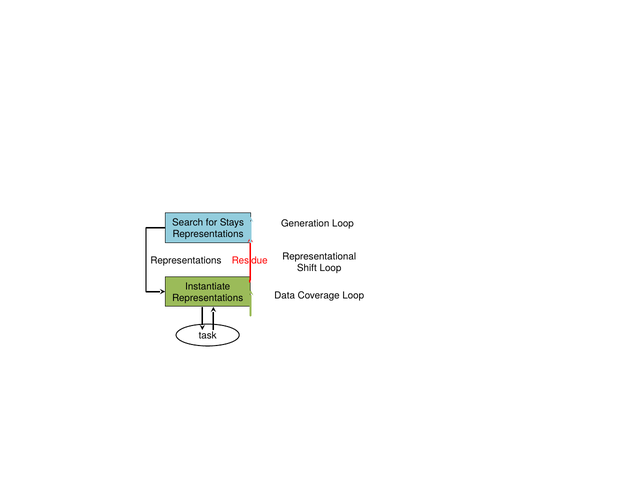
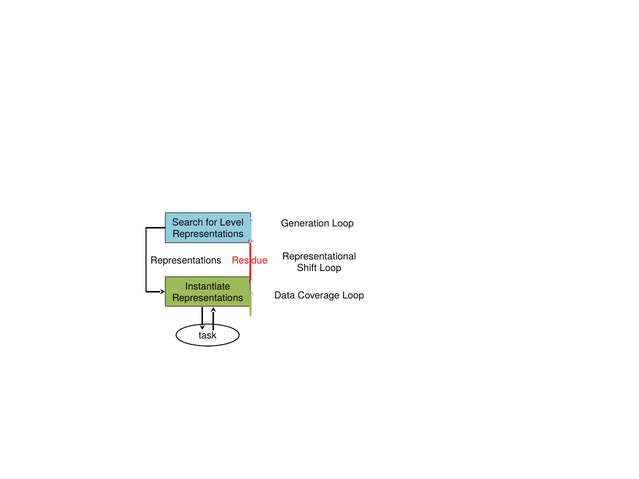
Stays: Stays -> Level (232, 223)
